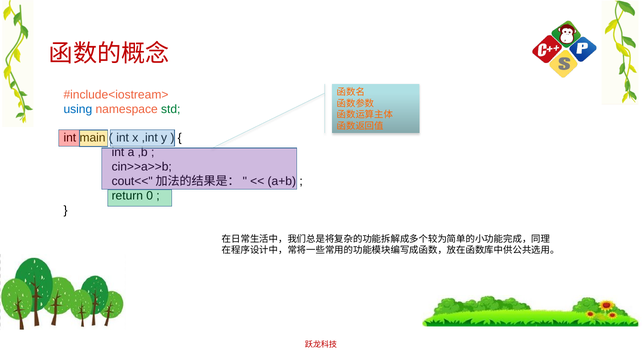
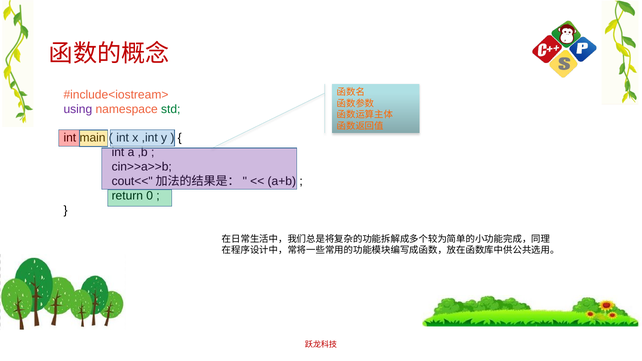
using colour: blue -> purple (78, 109)
